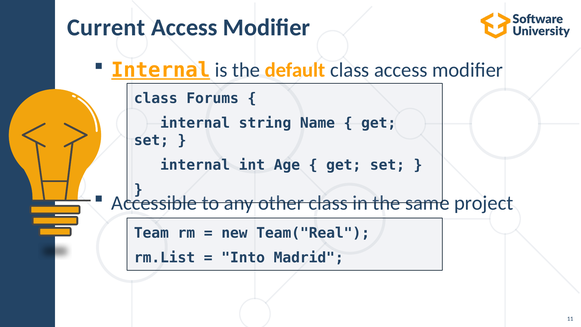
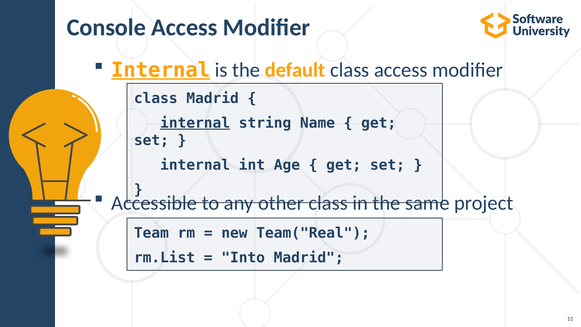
Current: Current -> Console (106, 28)
class Forums: Forums -> Madrid (213, 98)
internal underline: none -> present (195, 123)
